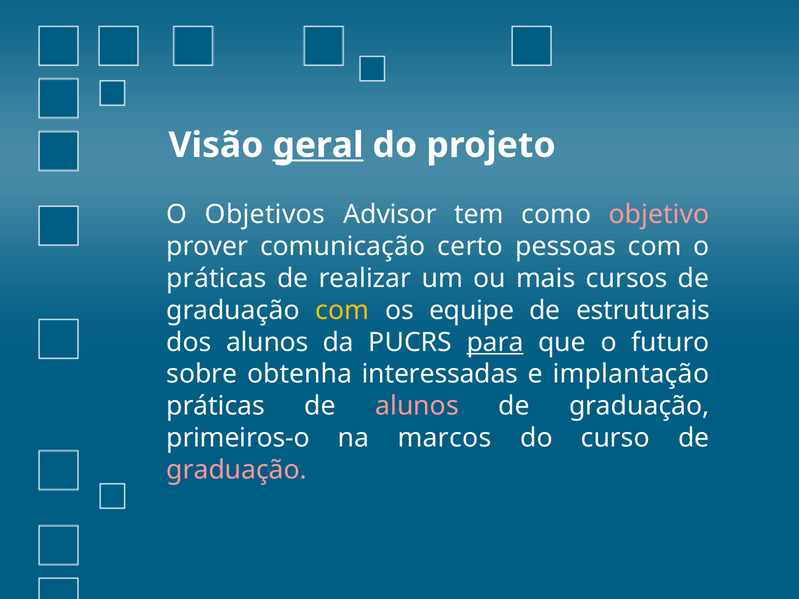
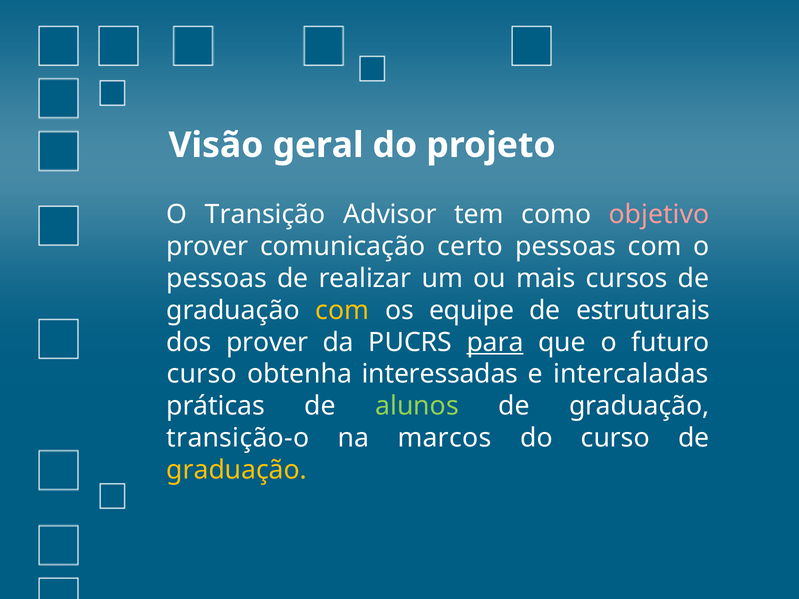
geral underline: present -> none (318, 145)
Objetivos: Objetivos -> Transição (265, 215)
práticas: práticas -> pessoas (217, 278)
dos alunos: alunos -> prover (267, 342)
sobre: sobre -> curso (202, 374)
implantação: implantação -> intercaladas (631, 374)
alunos colour: pink -> light green (417, 406)
primeiros-o: primeiros-o -> transição-o (238, 438)
graduação colour: pink -> yellow (237, 470)
